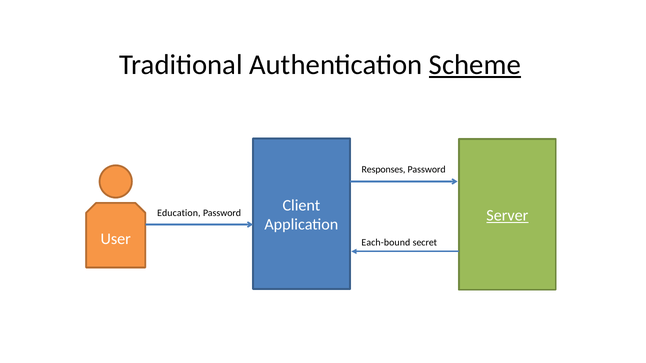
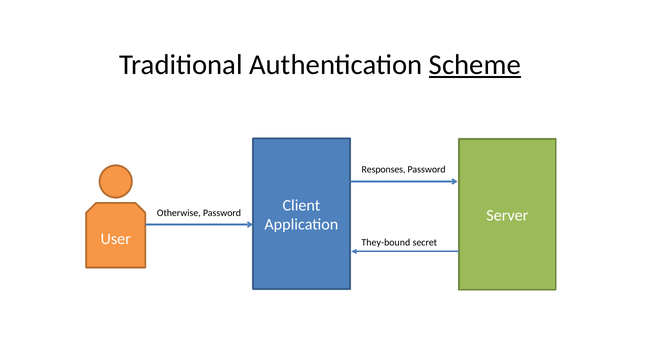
Education: Education -> Otherwise (179, 213)
Server underline: present -> none (507, 216)
Each-bound: Each-bound -> They-bound (386, 243)
